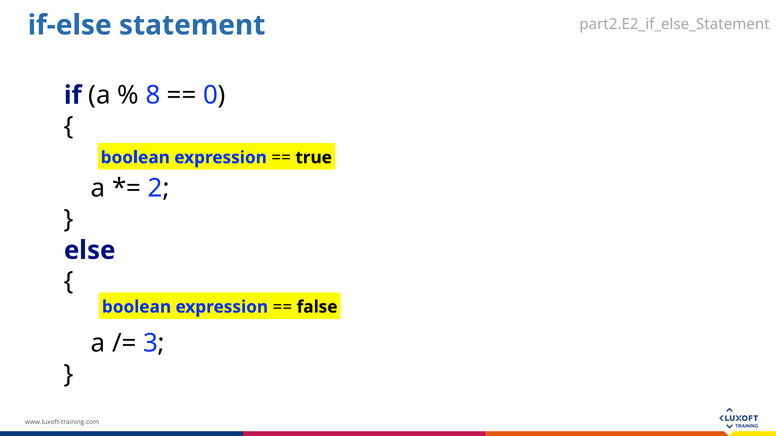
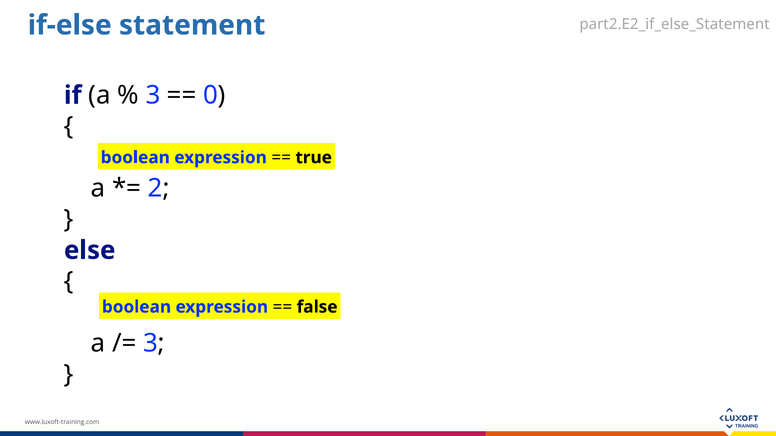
8: 8 -> 3 (153, 95)
